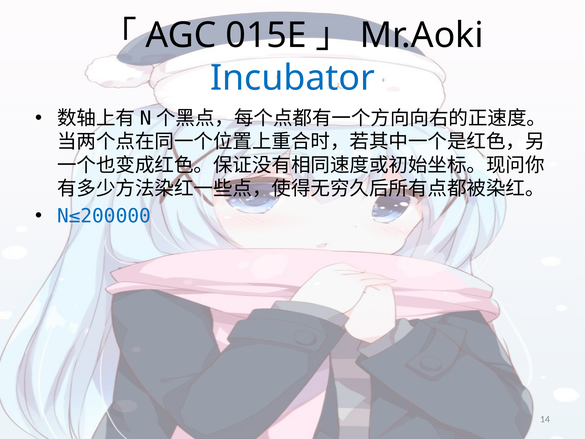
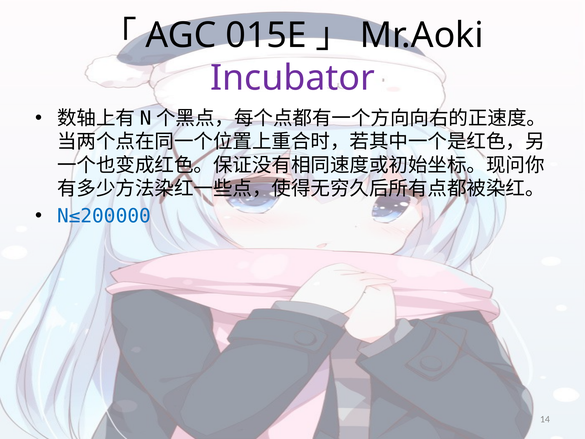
Incubator colour: blue -> purple (292, 78)
